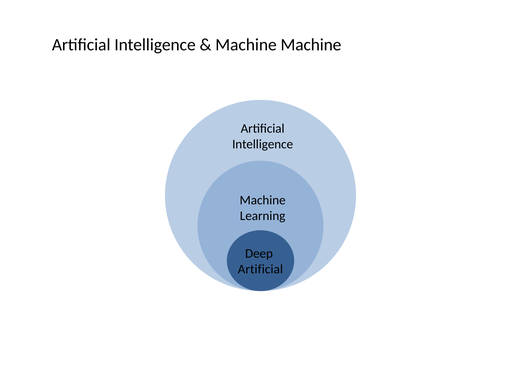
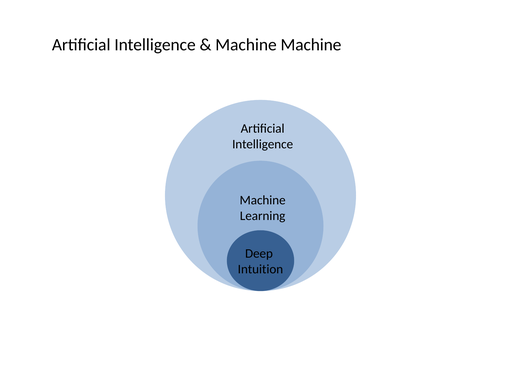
Artificial: Artificial -> Intuition (260, 269)
